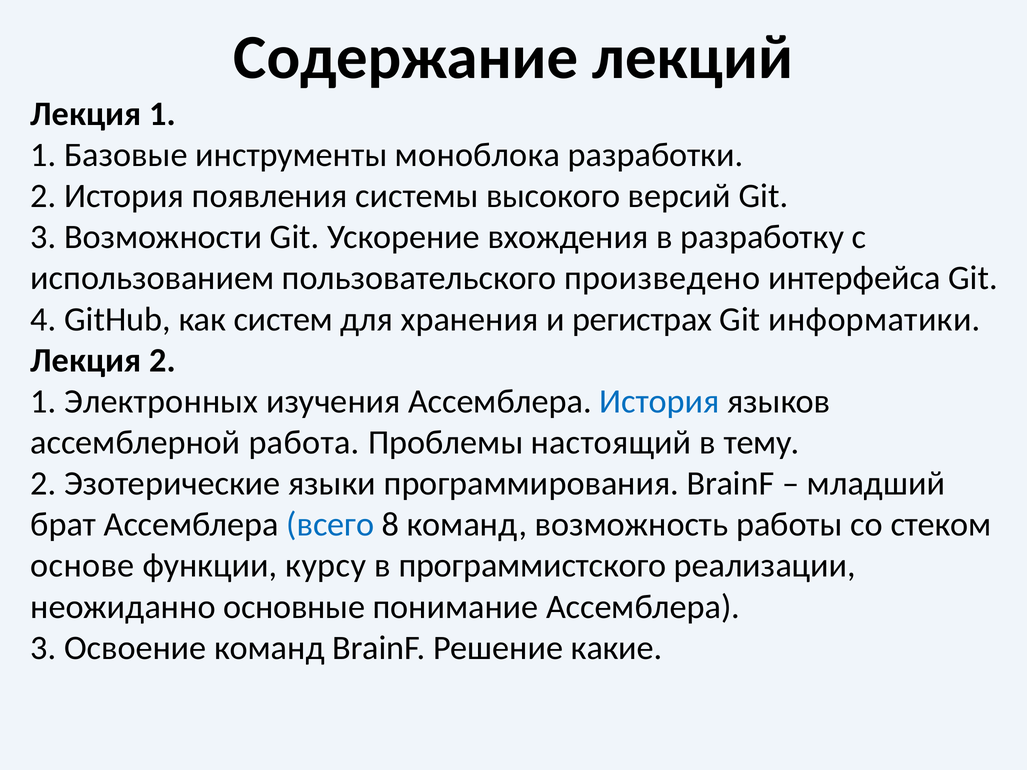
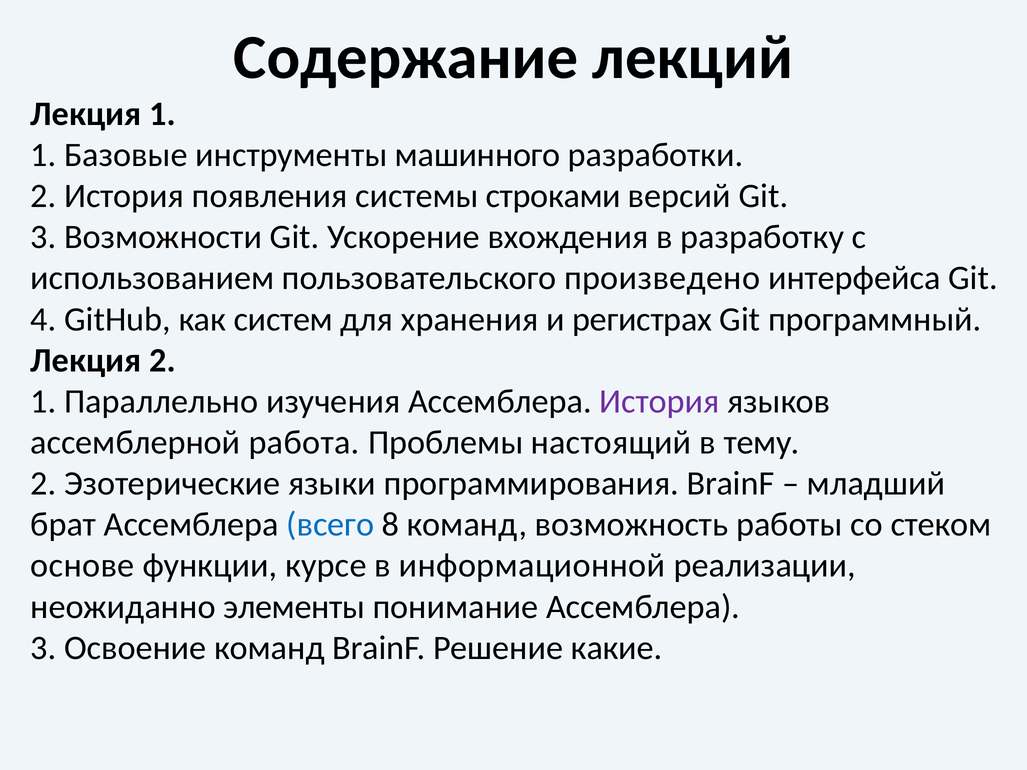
моноблока: моноблока -> машинного (478, 155)
высокого: высокого -> строками (553, 196)
информатики: информатики -> программный (875, 319)
Электронных: Электронных -> Параллельно (161, 402)
История colour: blue -> purple (659, 402)
курсу: курсу -> курсе (326, 566)
программистского: программистского -> информационной (532, 566)
основные: основные -> элементы (294, 607)
